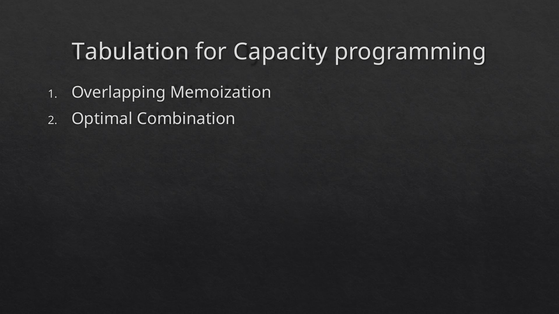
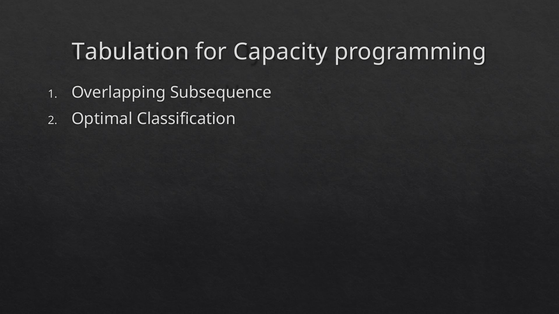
Memoization: Memoization -> Subsequence (221, 92)
Combination: Combination -> Classification (186, 119)
